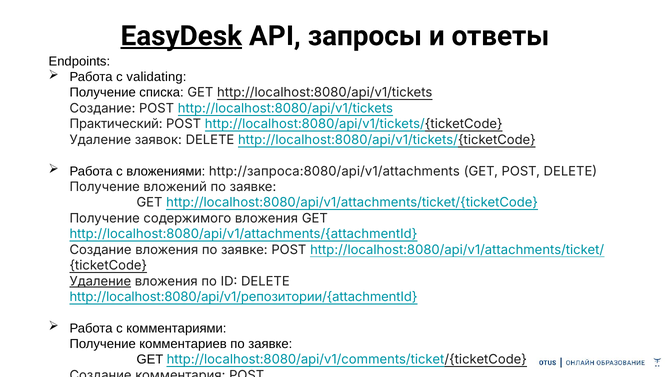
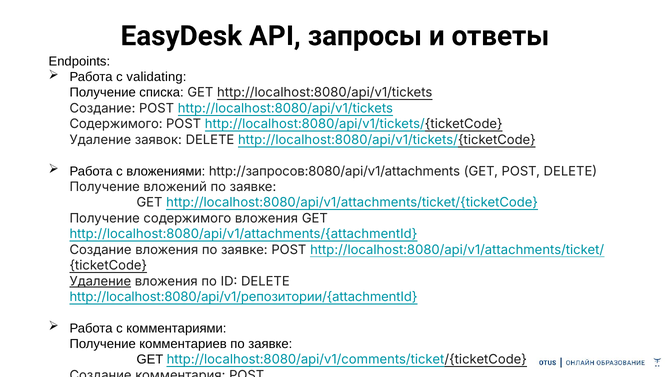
EasyDesk underline: present -> none (181, 36)
Практический: Практический -> Содержимого (116, 124)
http://запроса:8080/api/v1/attachments: http://запроса:8080/api/v1/attachments -> http://запросов:8080/api/v1/attachments (335, 171)
